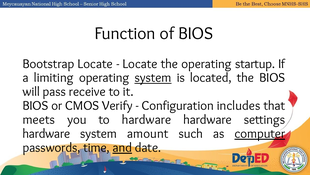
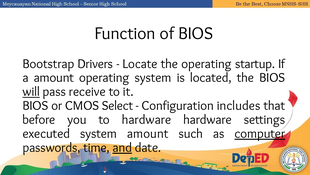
Bootstrap Locate: Locate -> Drivers (95, 64)
a limiting: limiting -> amount (54, 77)
system underline: present -> none (153, 77)
will underline: none -> present (31, 91)
Verify: Verify -> Select (118, 105)
meets: meets -> before (39, 119)
hardware: hardware -> executed (46, 133)
